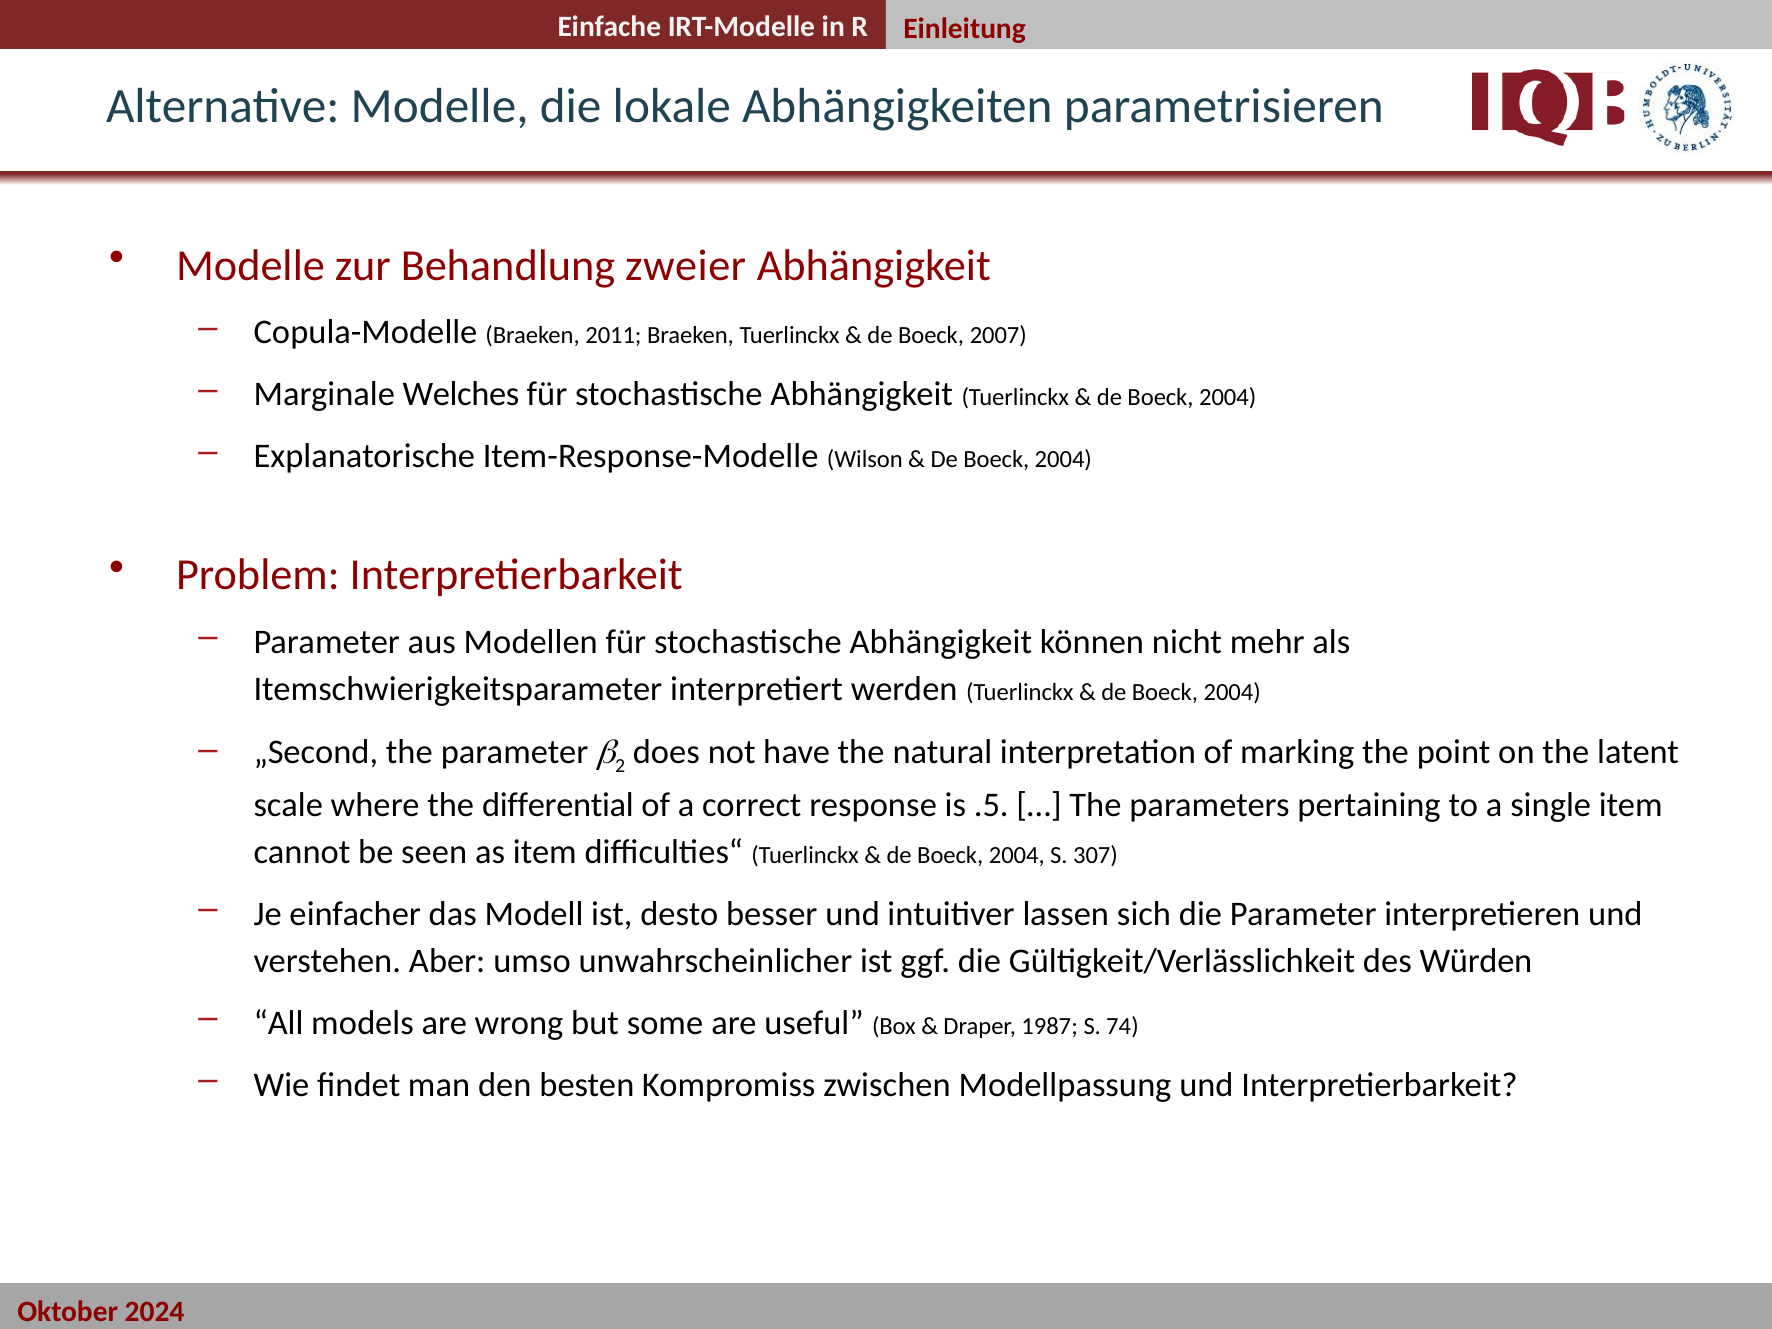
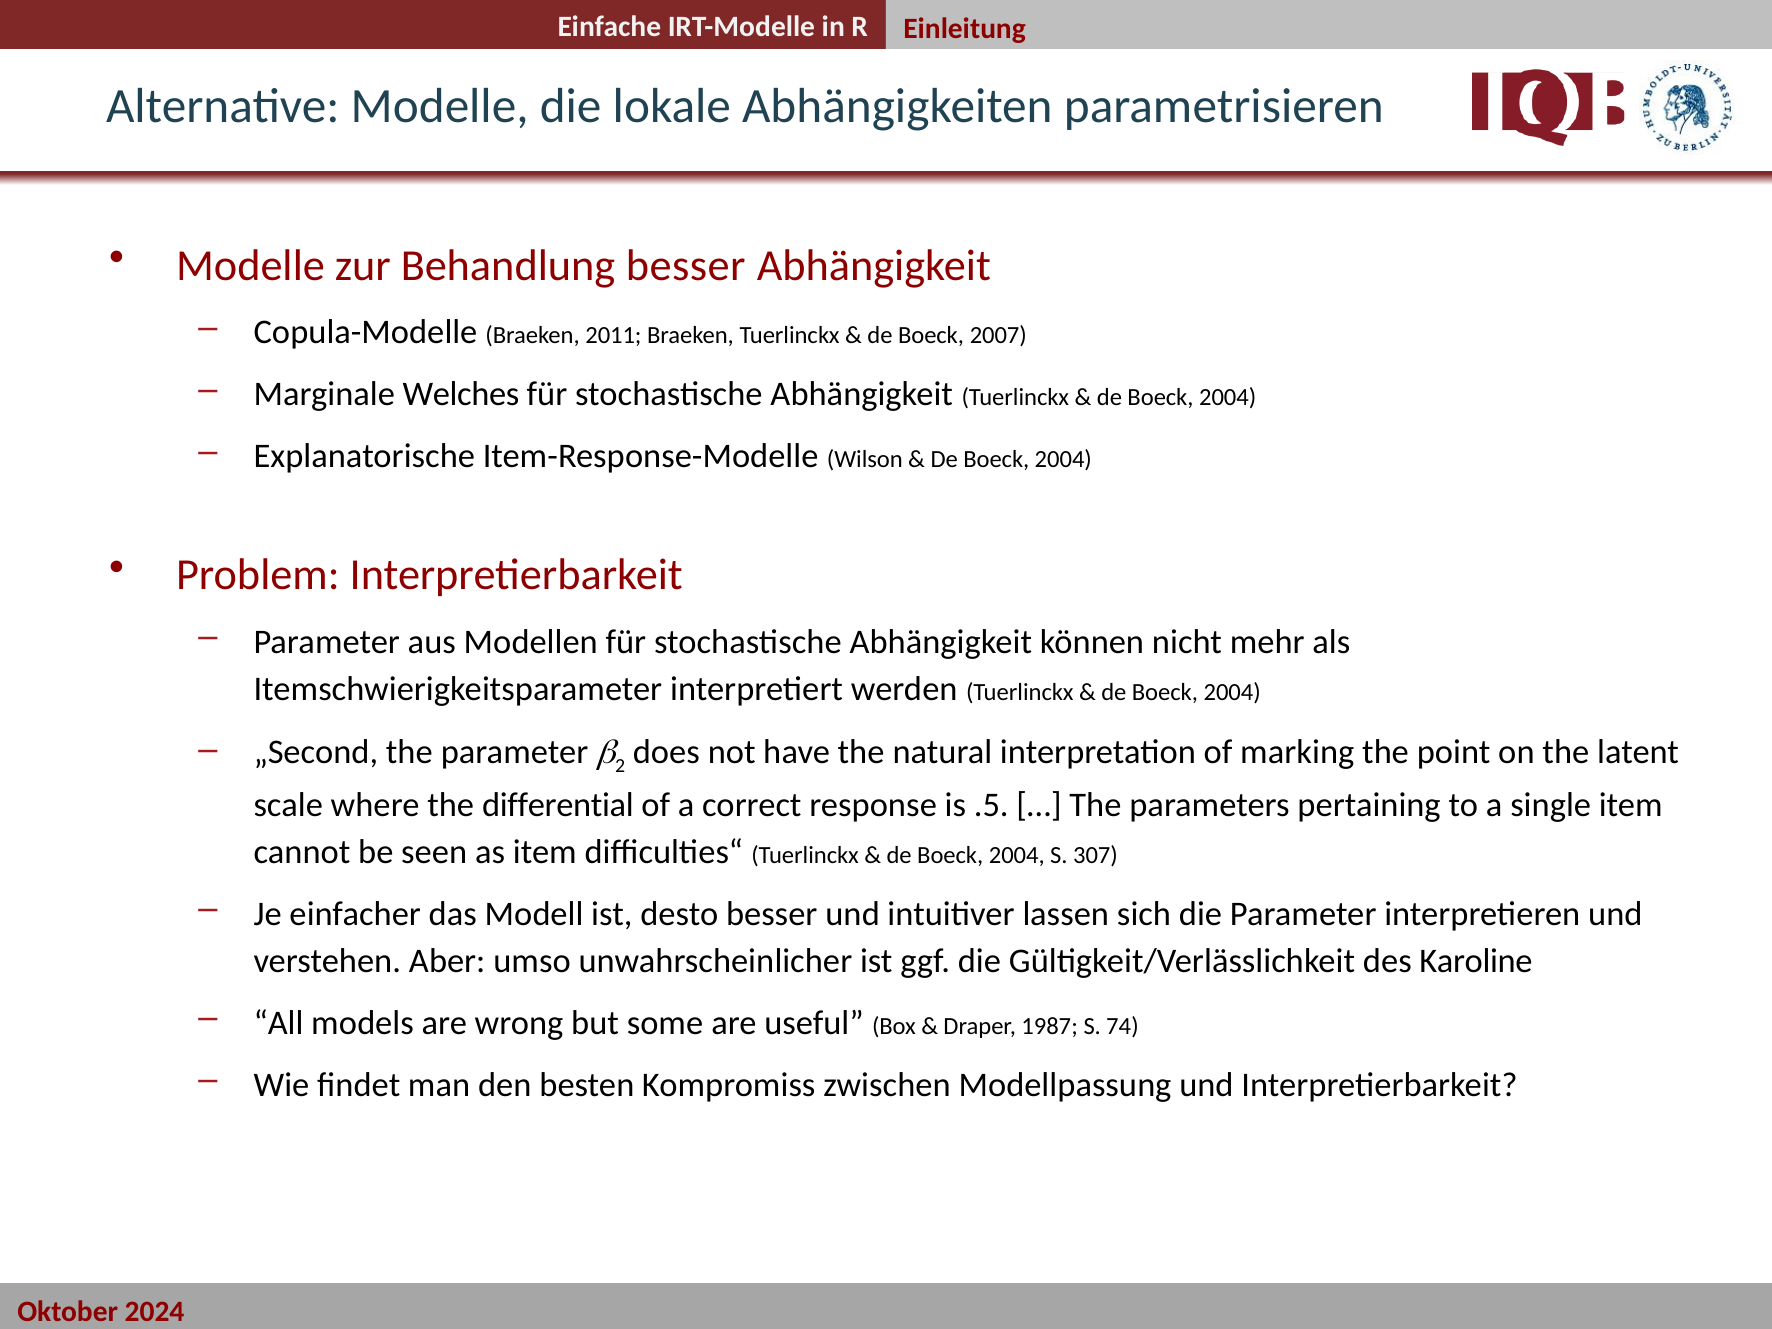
Behandlung zweier: zweier -> besser (686, 265)
Würden: Würden -> Karoline (1476, 961)
